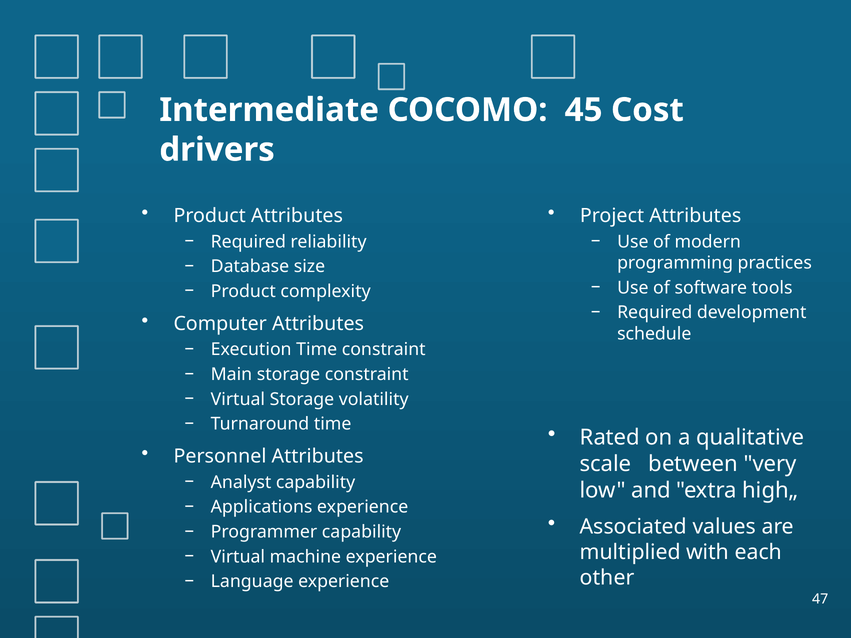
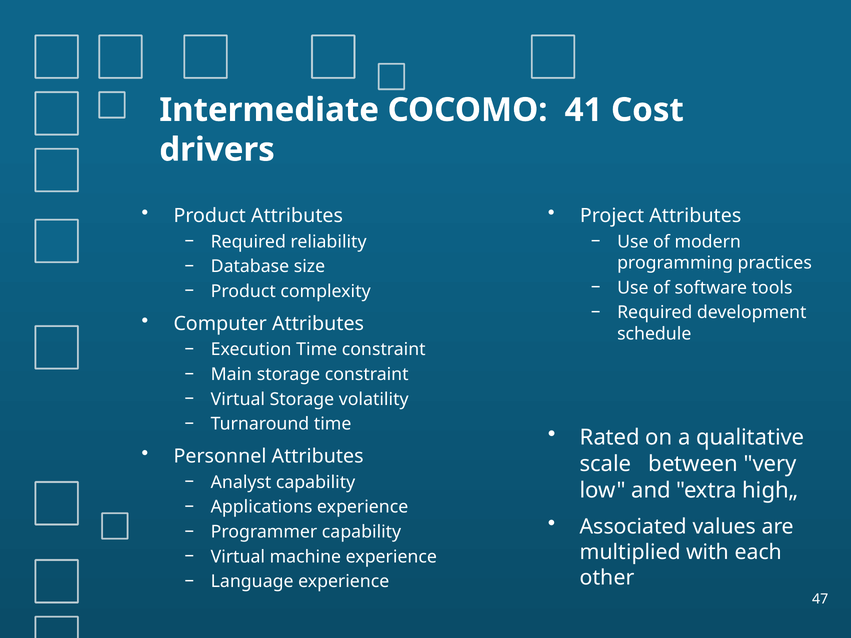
45: 45 -> 41 (584, 110)
